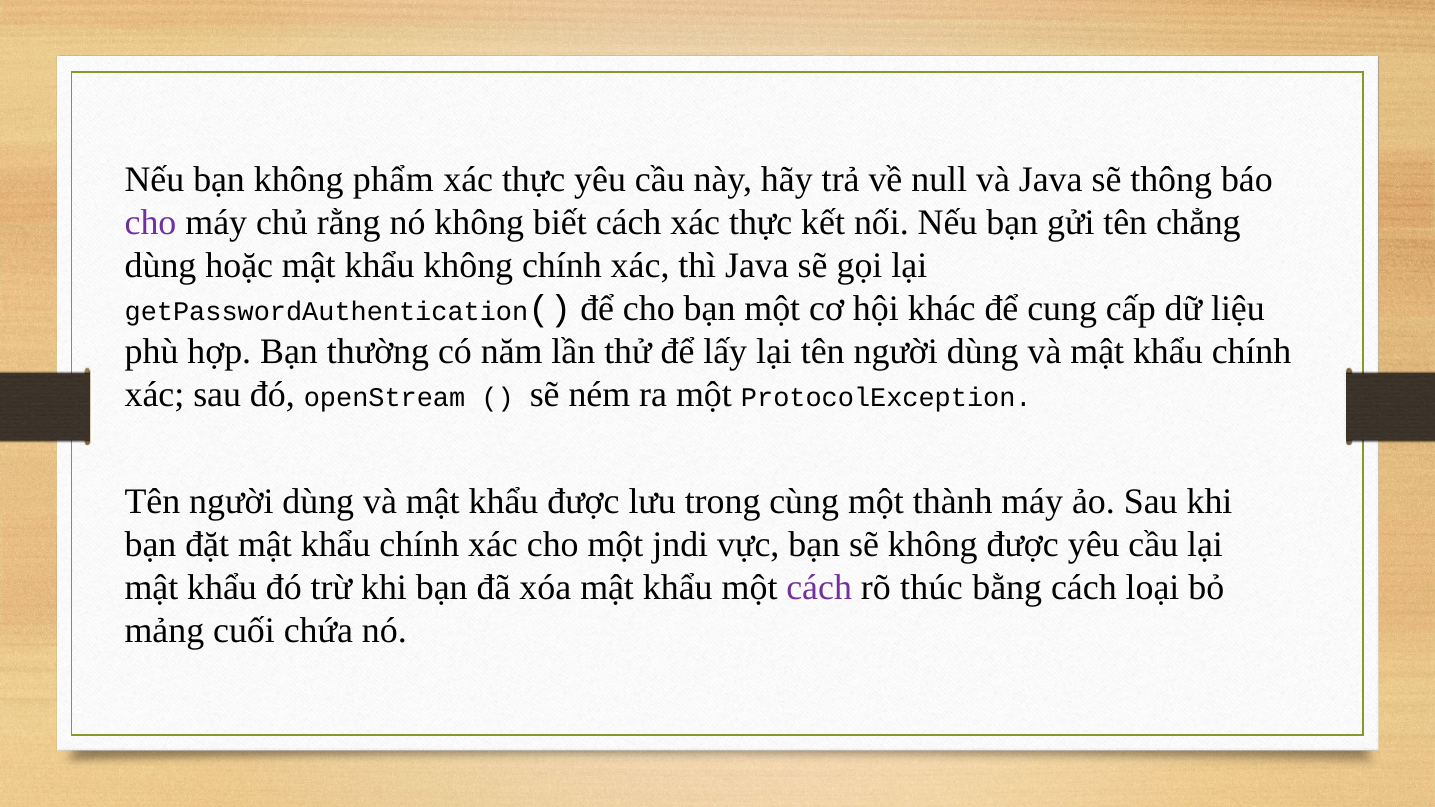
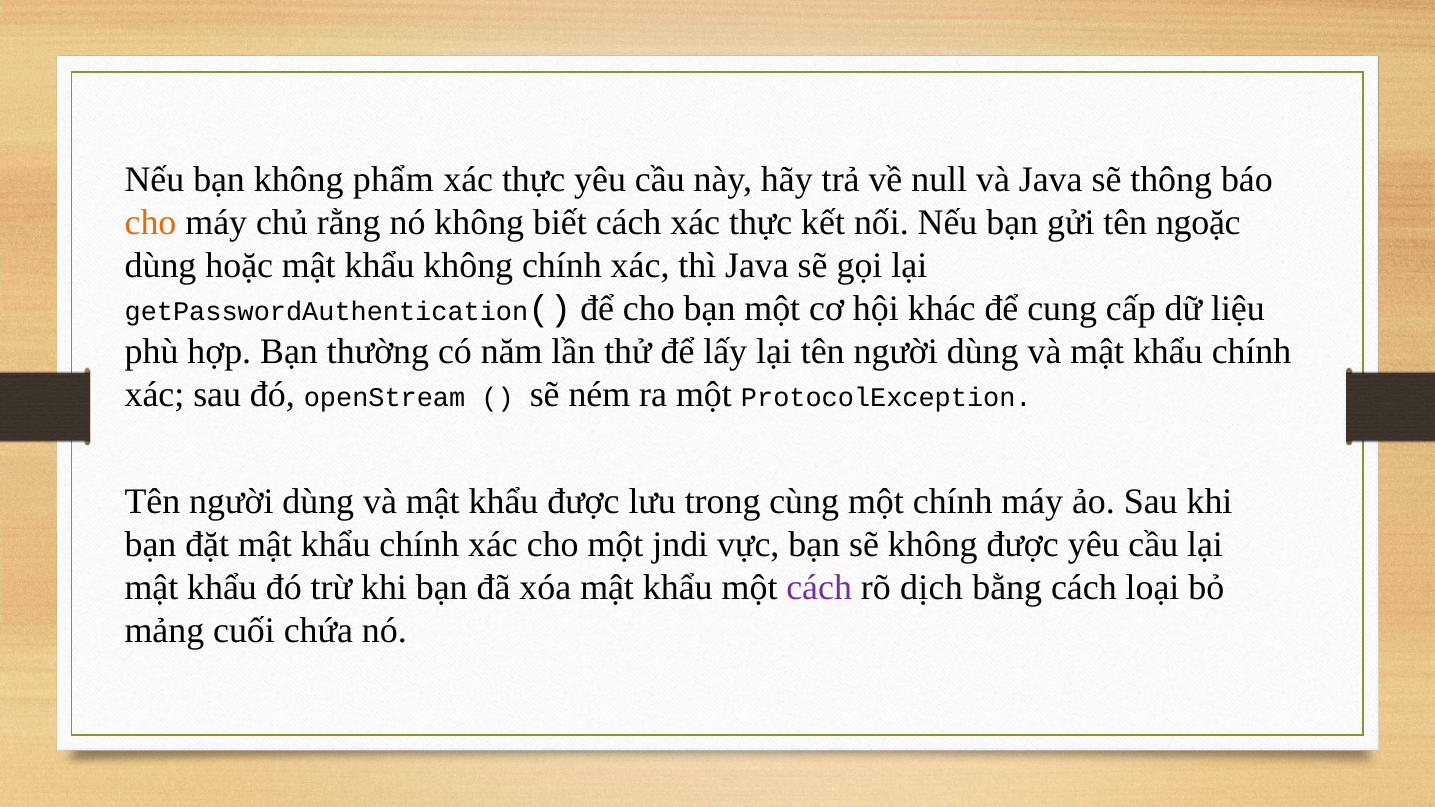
cho colour: purple -> orange (151, 222)
chẳng: chẳng -> ngoặc (1198, 222)
một thành: thành -> chính (953, 502)
thúc: thúc -> dịch (931, 588)
